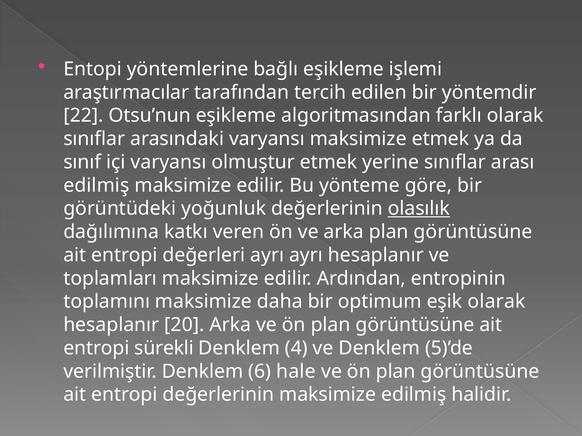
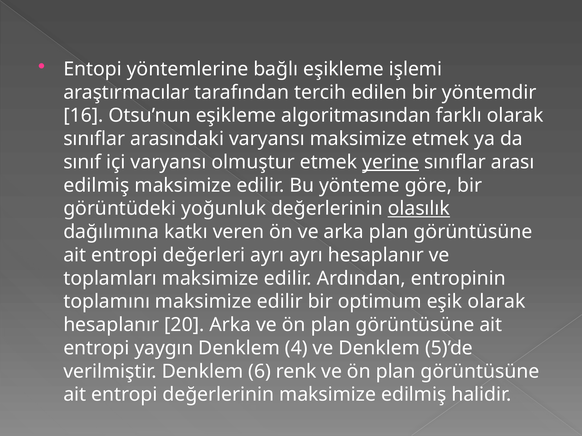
22: 22 -> 16 (83, 116)
yerine underline: none -> present (391, 162)
toplamını maksimize daha: daha -> edilir (280, 302)
sürekli: sürekli -> yaygın (164, 348)
hale: hale -> renk (296, 372)
